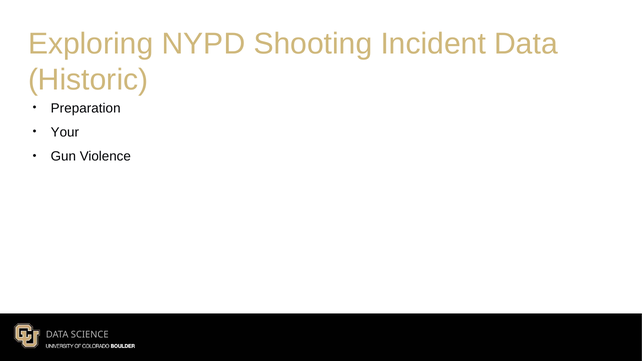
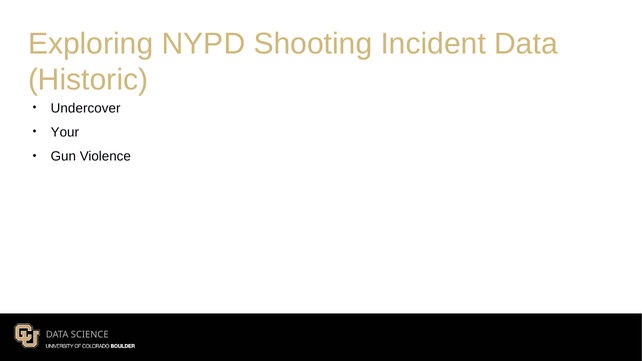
Preparation: Preparation -> Undercover (86, 108)
